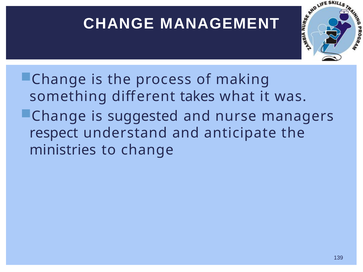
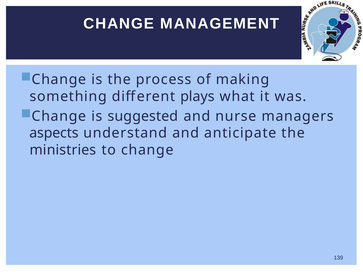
takes: takes -> plays (197, 96)
respect: respect -> aspects (54, 133)
